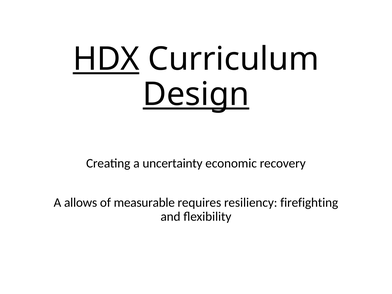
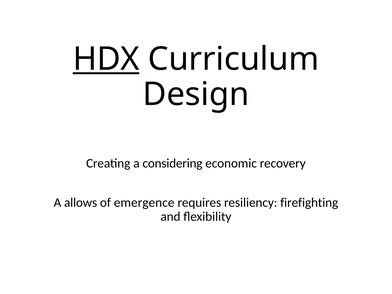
Design underline: present -> none (196, 94)
uncertainty: uncertainty -> considering (173, 163)
measurable: measurable -> emergence (144, 202)
